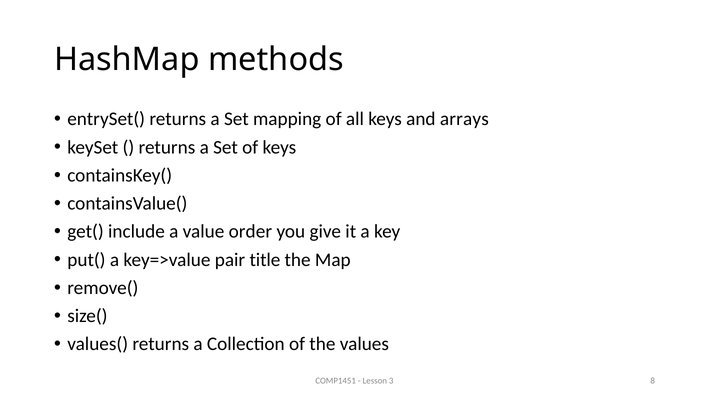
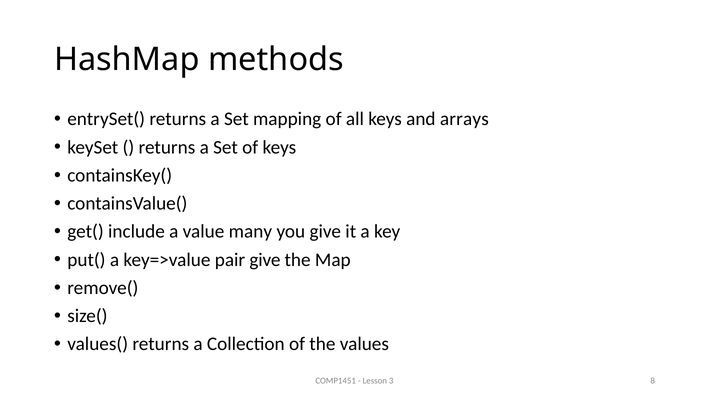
order: order -> many (250, 232)
pair title: title -> give (265, 260)
